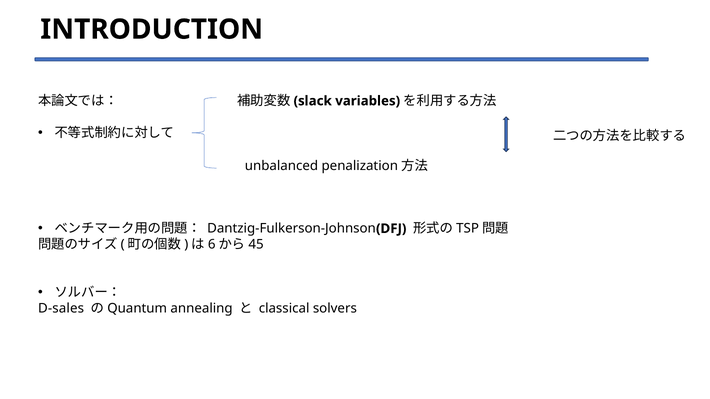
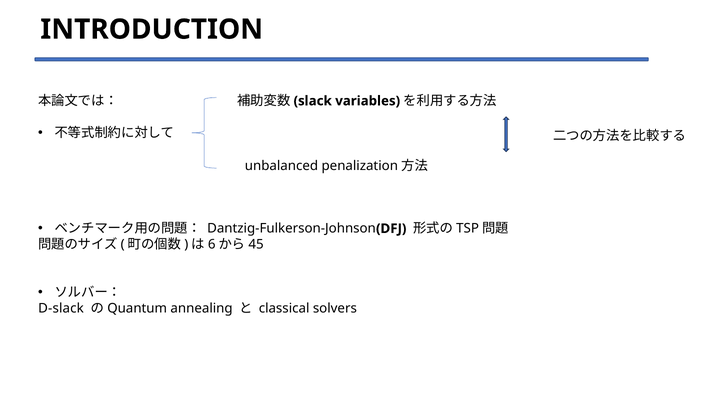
D-sales: D-sales -> D-slack (61, 309)
